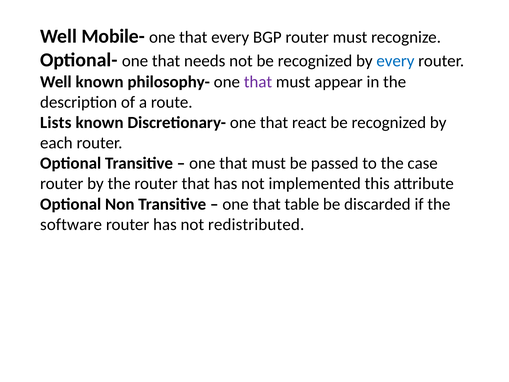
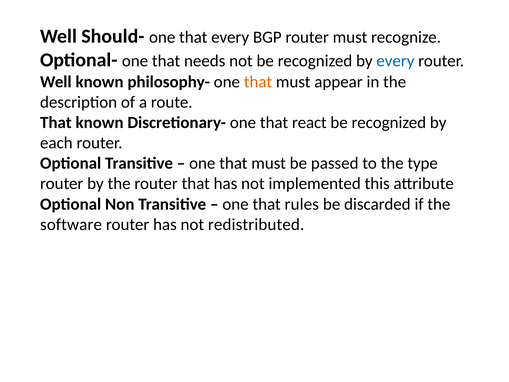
Mobile-: Mobile- -> Should- (113, 36)
that colour: purple -> orange (258, 82)
Lists: Lists -> That (56, 122)
case: case -> type (423, 163)
table: table -> rules (302, 204)
